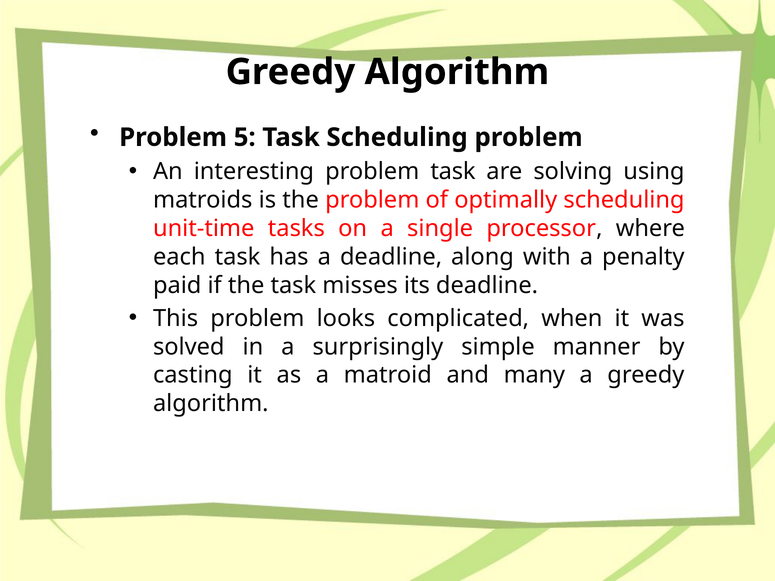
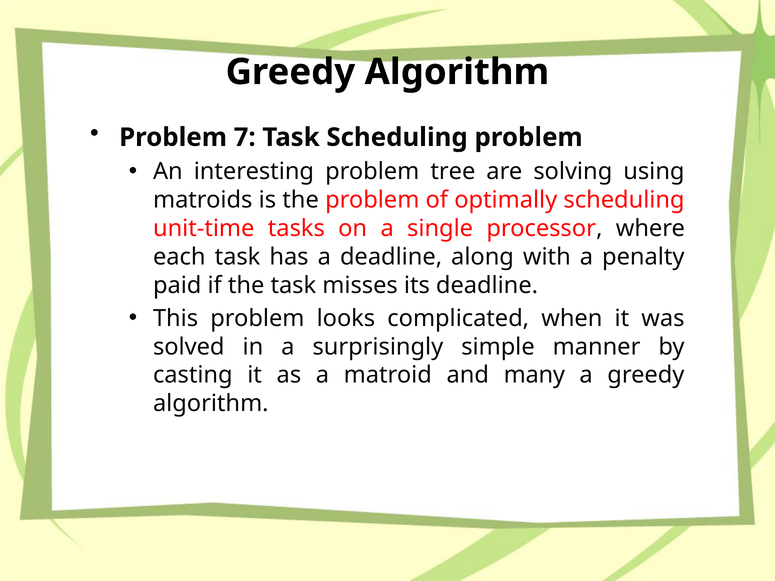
5: 5 -> 7 (245, 137)
problem task: task -> tree (453, 172)
